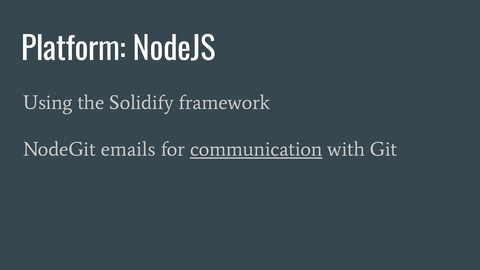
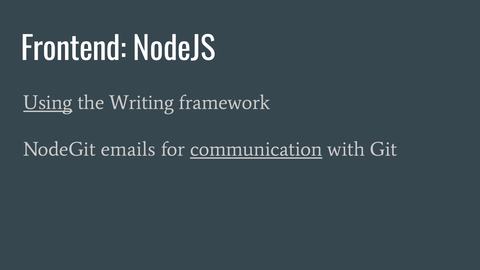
Platform: Platform -> Frontend (74, 50)
Using underline: none -> present (48, 103)
Solidify: Solidify -> Writing (142, 103)
